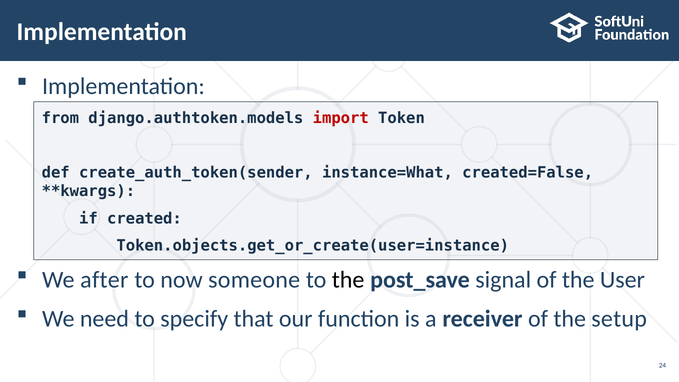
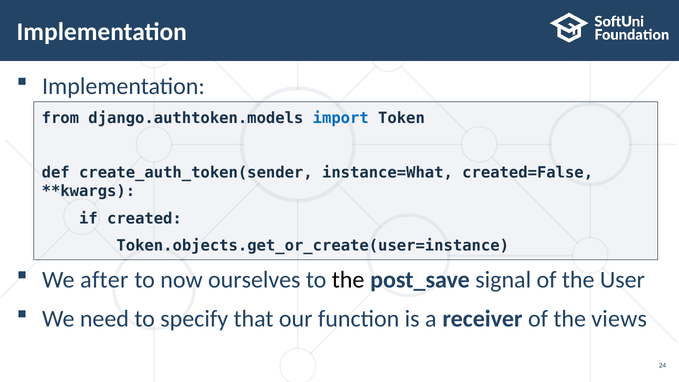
import colour: red -> blue (341, 118)
someone: someone -> ourselves (254, 280)
setup: setup -> views (619, 319)
